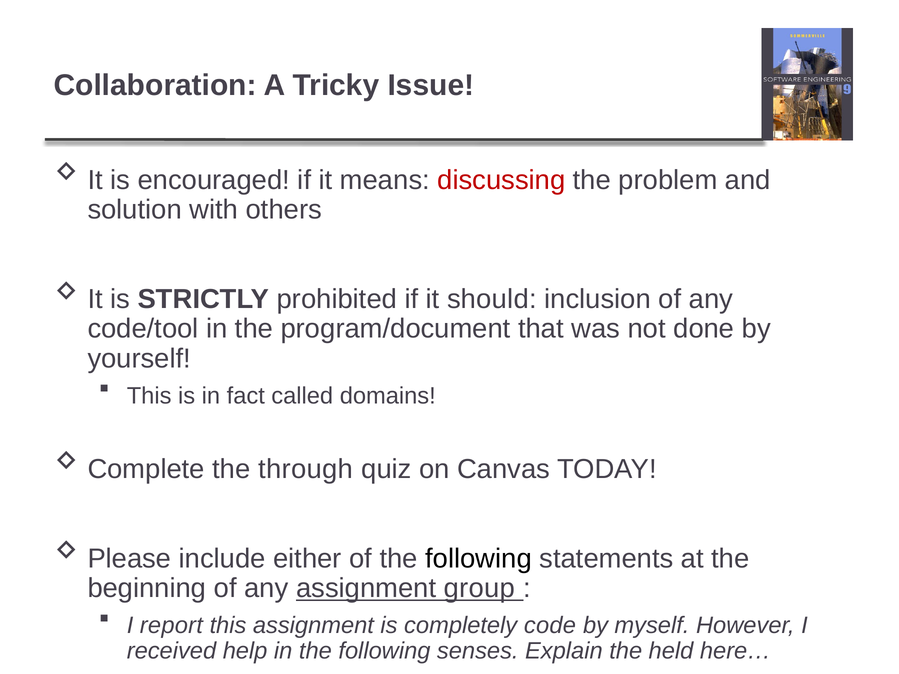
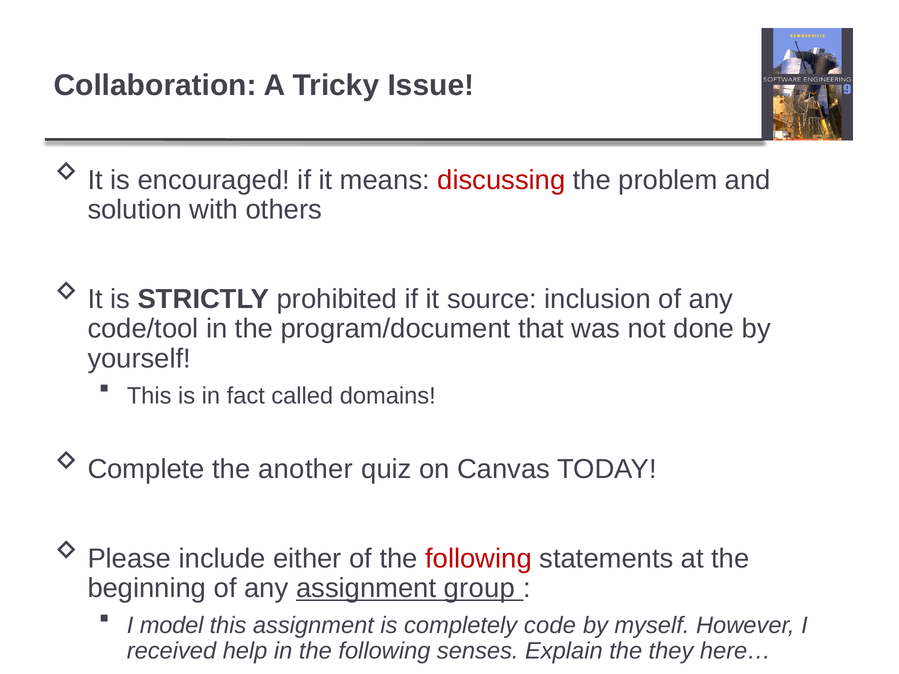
should: should -> source (492, 299)
through: through -> another (306, 469)
following colour: black -> red (479, 559)
report: report -> model (172, 626)
held: held -> they (671, 651)
